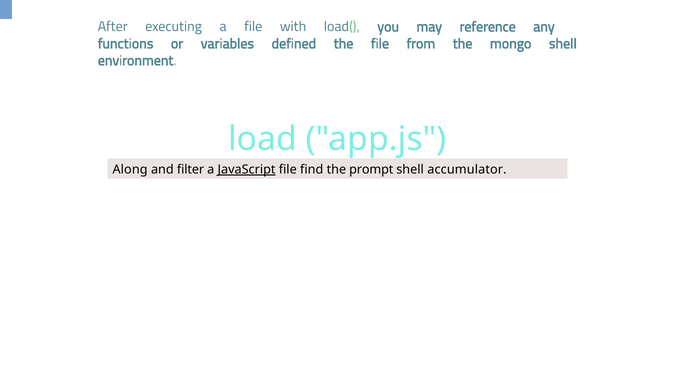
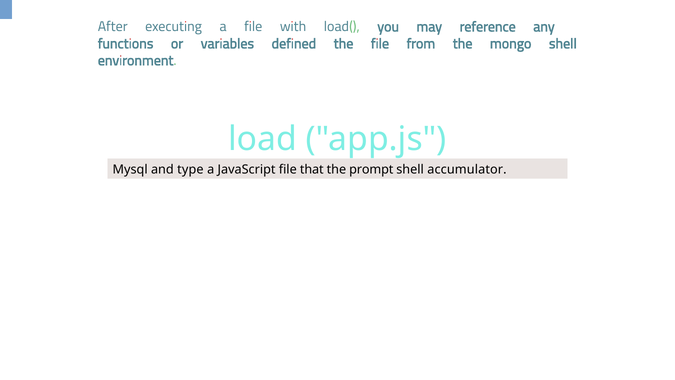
Along: Along -> Mysql (130, 169)
filter: filter -> type (190, 169)
JavaScript underline: present -> none (247, 169)
find: find -> that (312, 169)
